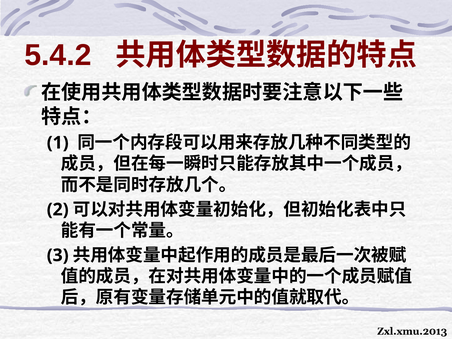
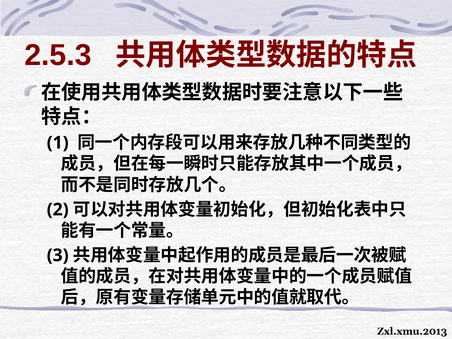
5.4.2: 5.4.2 -> 2.5.3 (58, 55)
